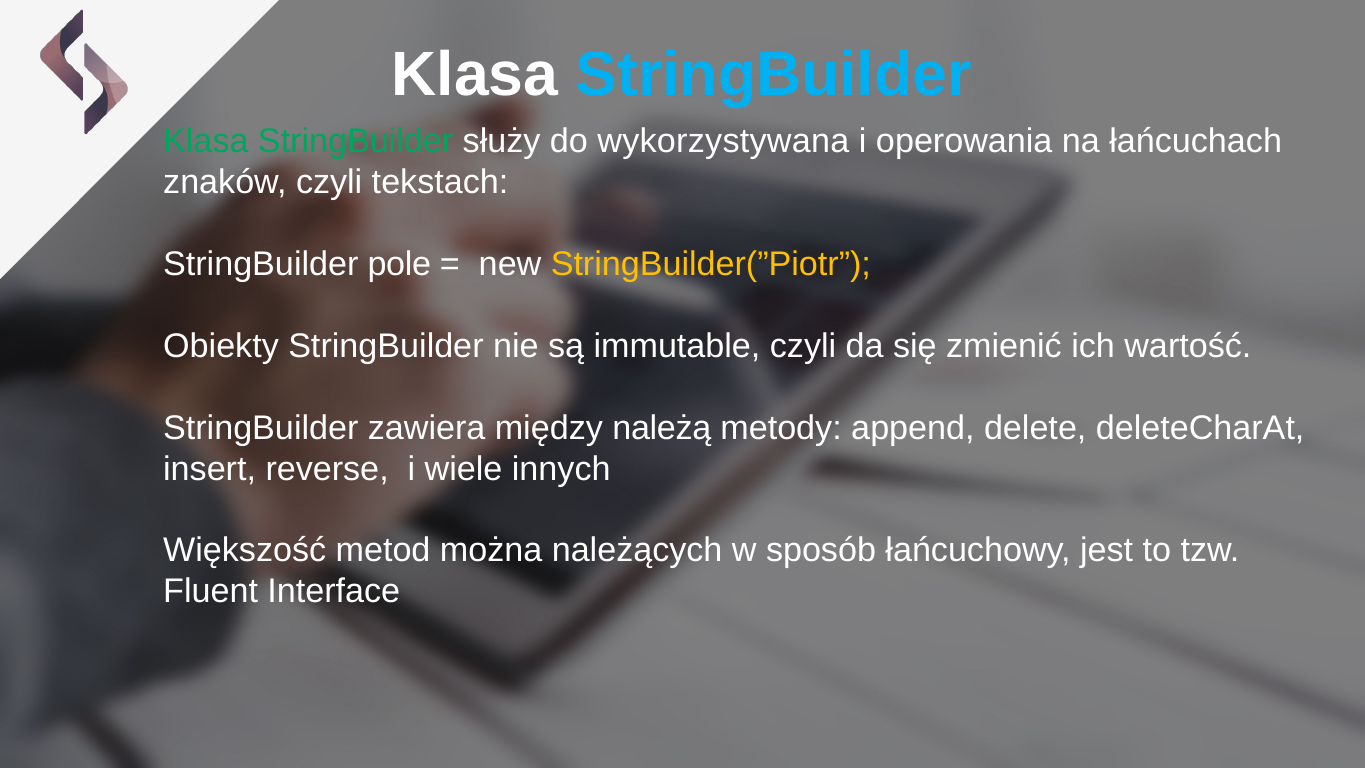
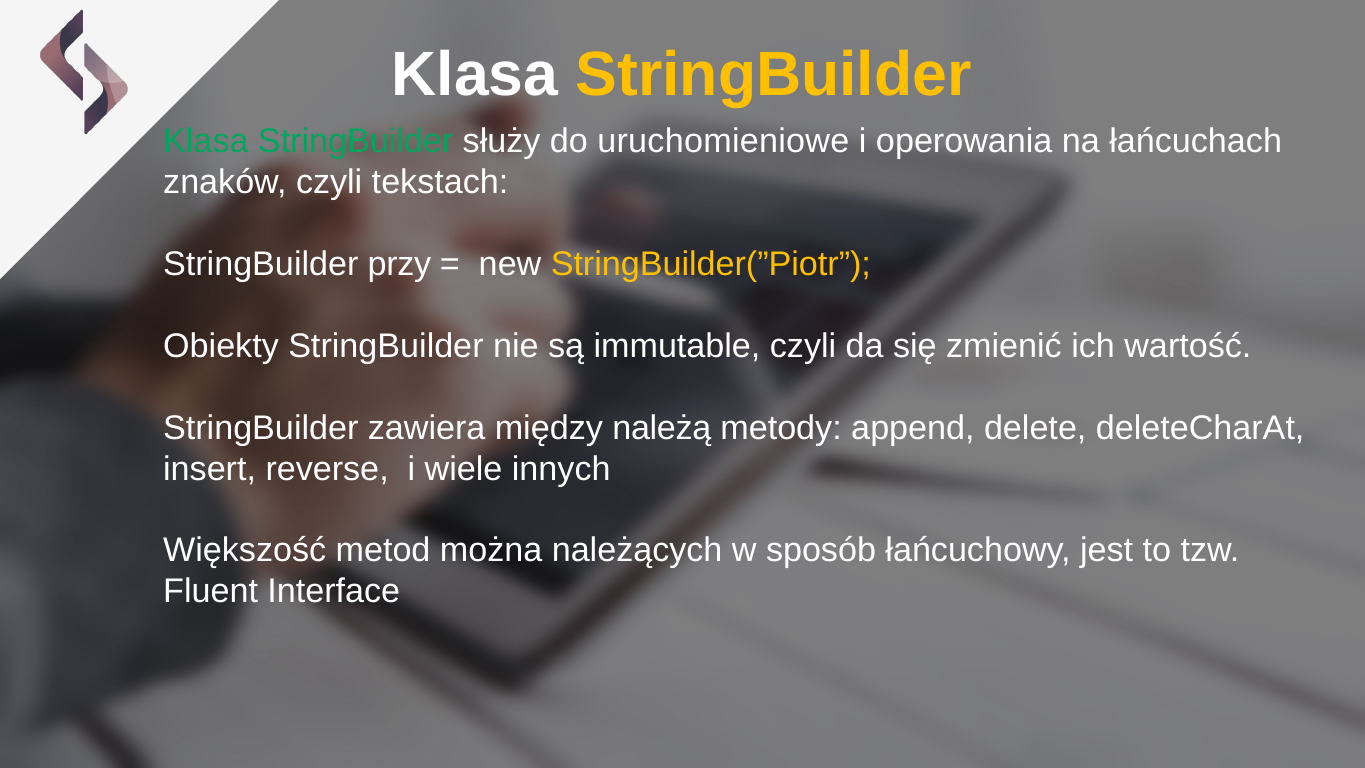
StringBuilder colour: light blue -> yellow (774, 74)
wykorzystywana: wykorzystywana -> uruchomieniowe (723, 141)
pole: pole -> przy (399, 264)
